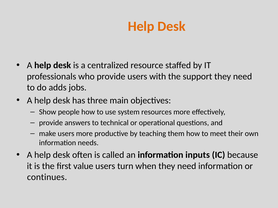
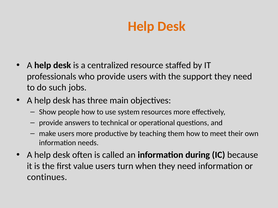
adds: adds -> such (58, 88)
inputs: inputs -> during (198, 155)
